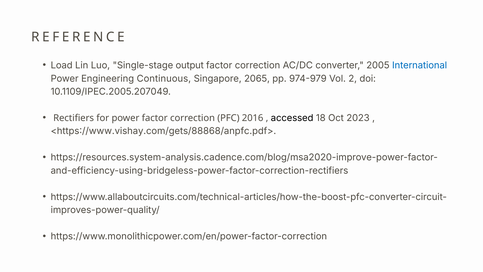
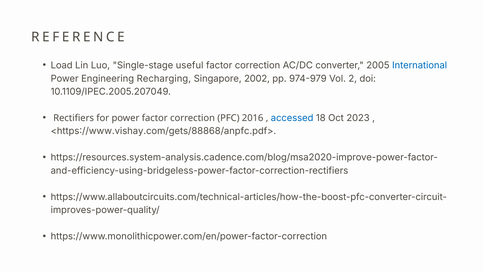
output: output -> useful (190, 65)
Continuous: Continuous -> Recharging (164, 78)
2065: 2065 -> 2002 (257, 78)
accessed colour: black -> blue (292, 118)
